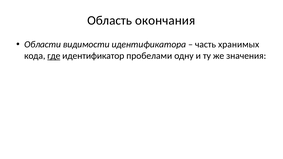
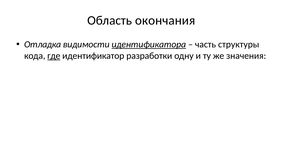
Области: Области -> Отладка (43, 45)
идентификатора underline: none -> present (149, 45)
хранимых: хранимых -> структуры (239, 45)
пробелами: пробелами -> разработки (149, 56)
